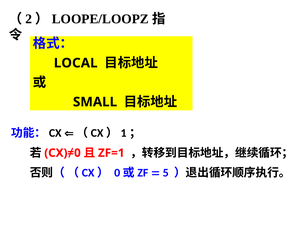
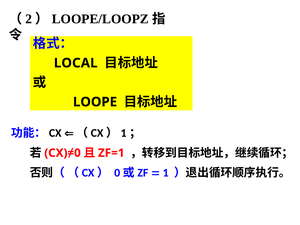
SMALL: SMALL -> LOOPE (95, 102)
5: 5 -> 1 (166, 173)
